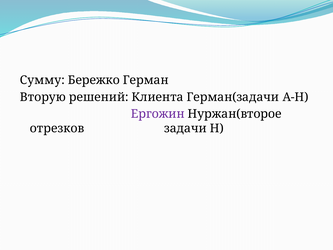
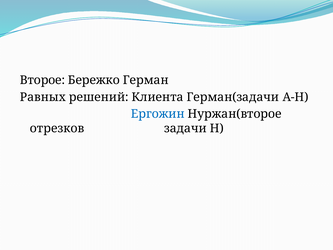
Сумму: Сумму -> Второе (42, 80)
Вторую: Вторую -> Равных (43, 97)
Ергожин colour: purple -> blue (158, 114)
